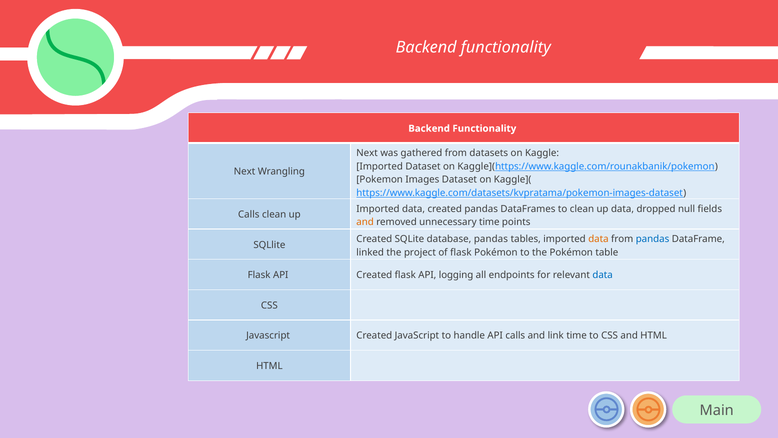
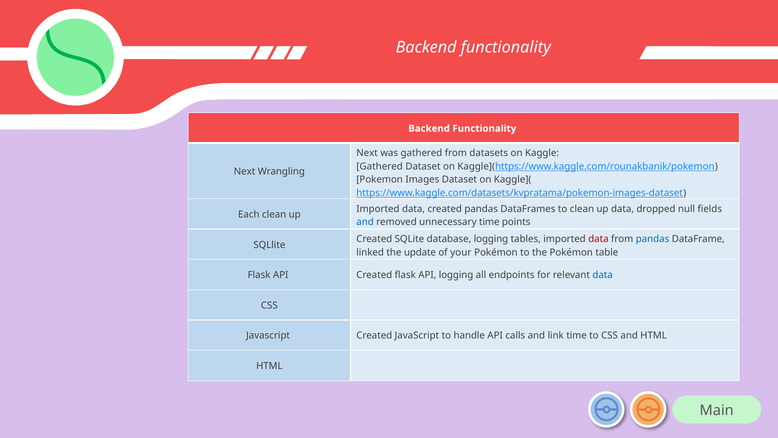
Imported: Imported -> Gathered (380, 166)
Calls: Calls -> Each (249, 214)
and colour: orange -> blue (365, 222)
database pandas: pandas -> logging (491, 239)
data colour: orange -> red (598, 239)
project: project -> update (420, 252)
of flask: flask -> your (461, 252)
